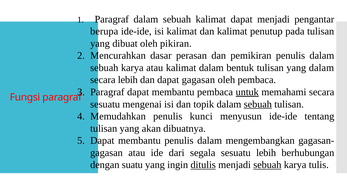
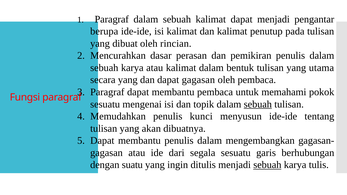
pikiran: pikiran -> rincian (176, 44)
yang dalam: dalam -> utama (321, 68)
secara lebih: lebih -> yang (128, 80)
untuk underline: present -> none (247, 92)
memahami secara: secara -> pokok (322, 92)
sesuatu lebih: lebih -> garis (266, 153)
ditulis underline: present -> none (203, 165)
